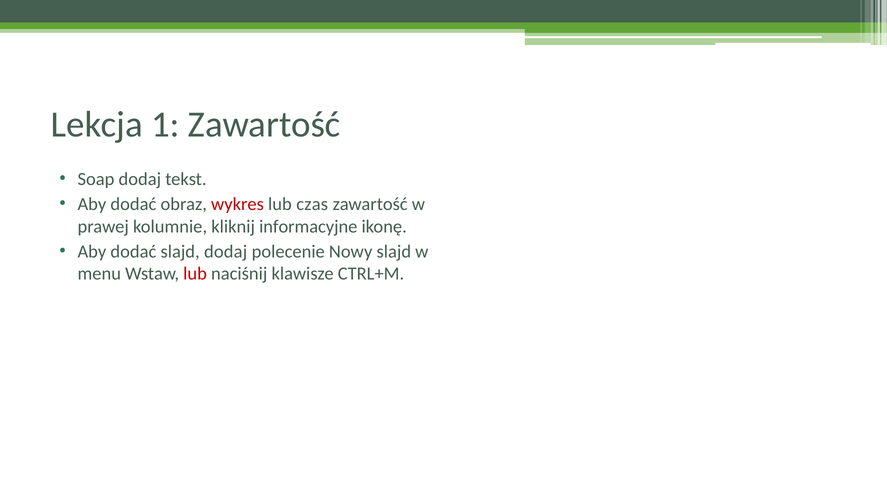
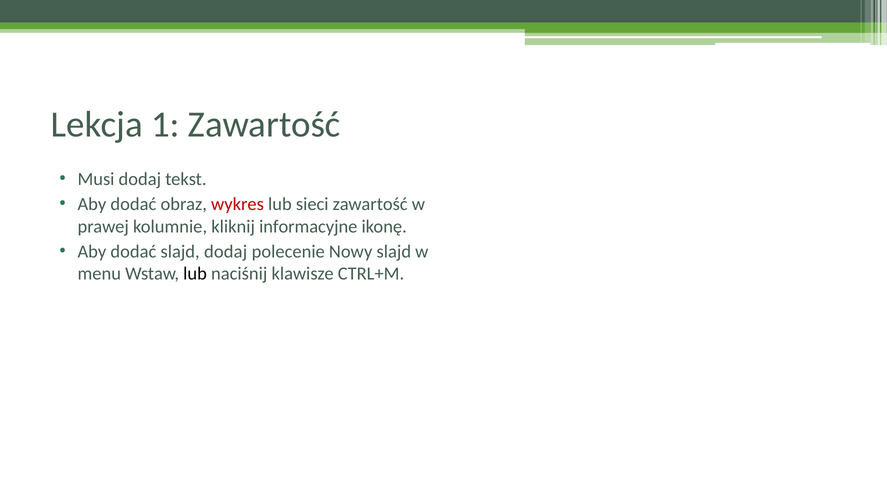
Soap: Soap -> Musi (96, 179)
czas: czas -> sieci (312, 204)
lub colour: red -> black (195, 274)
